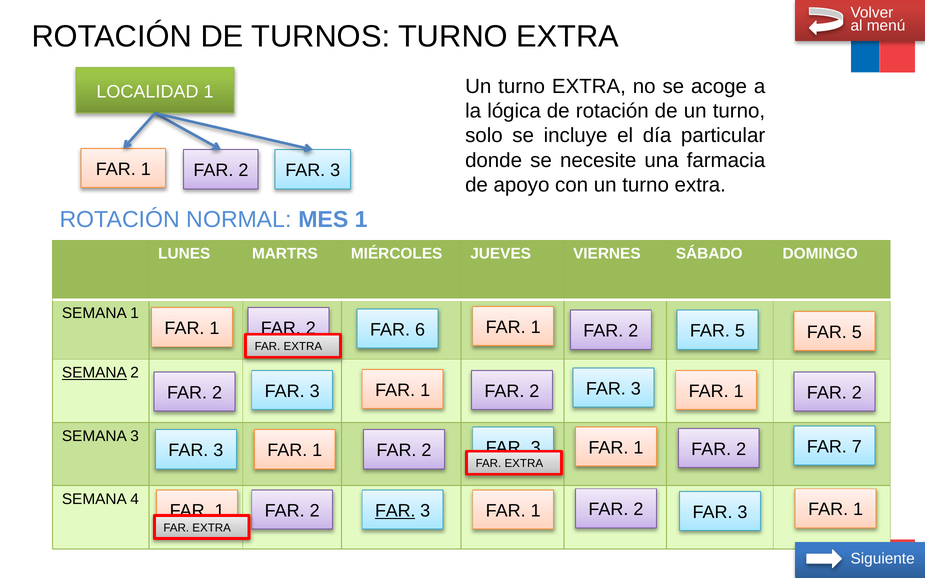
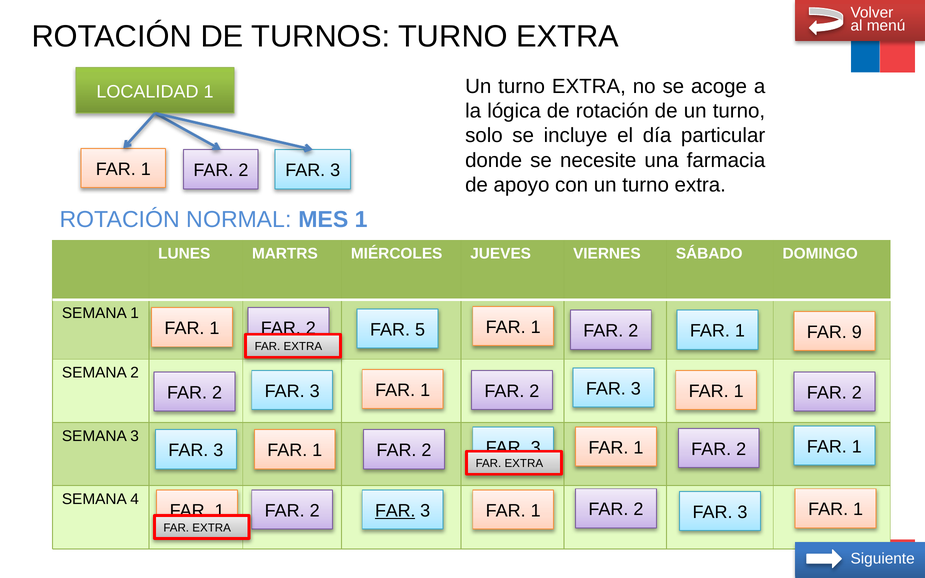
6: 6 -> 5 (420, 330)
5: 5 -> 1 (740, 331)
5: 5 -> 9 (857, 332)
SEMANA underline: present -> none (94, 373)
7: 7 -> 1 (857, 447)
